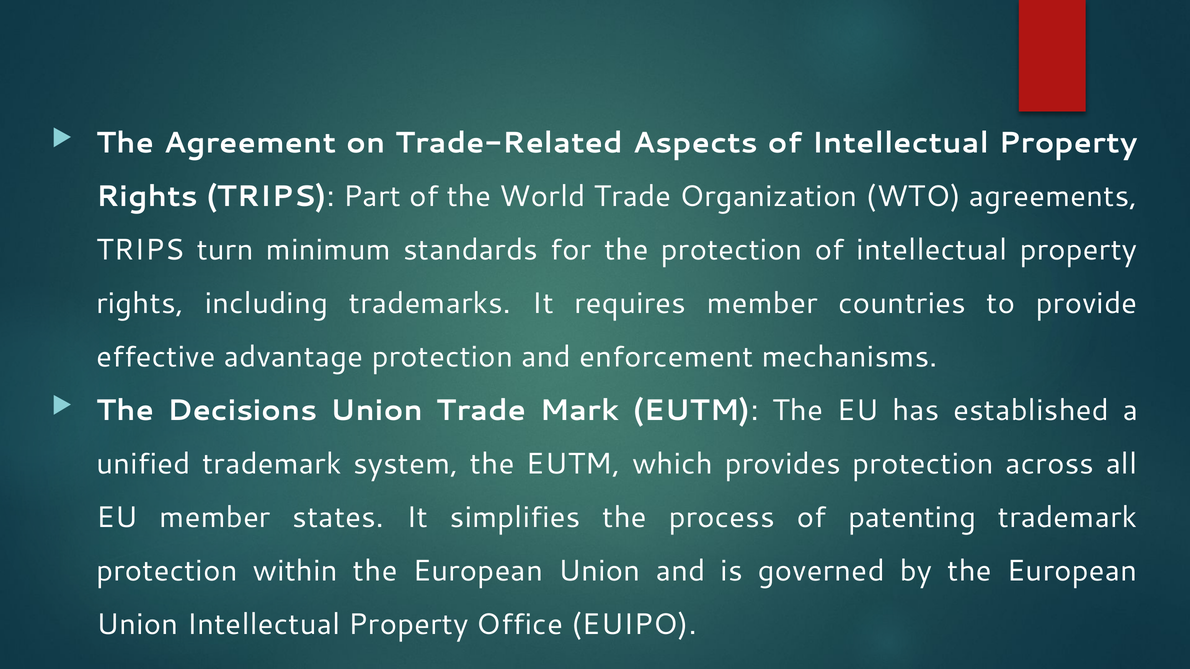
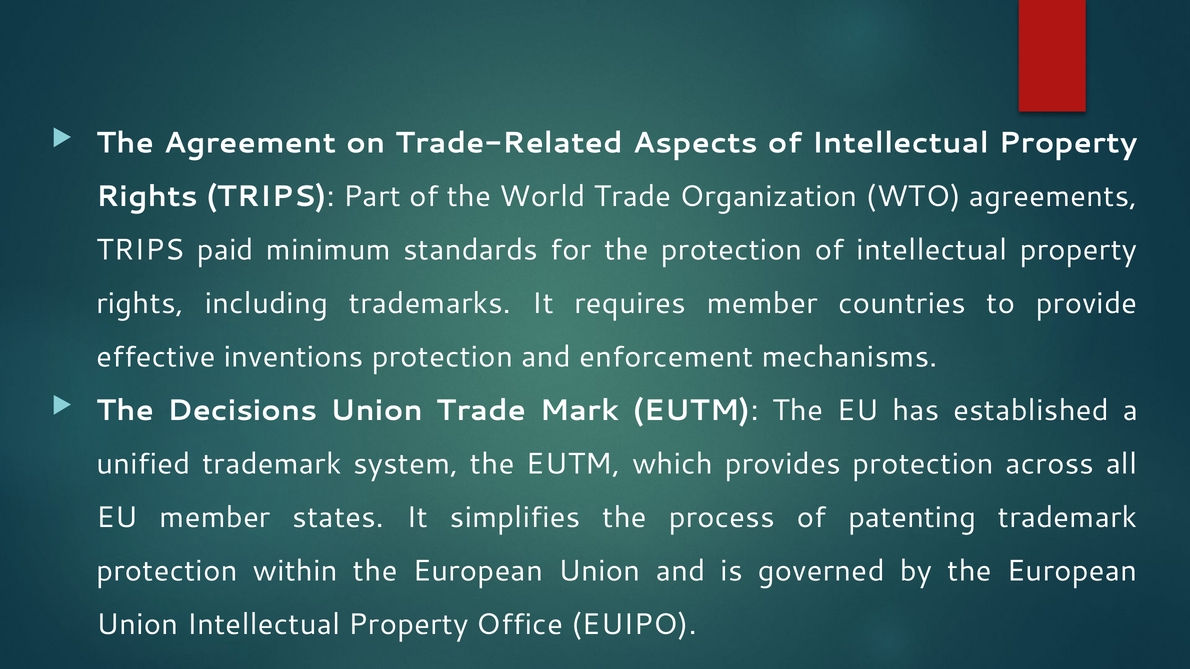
turn: turn -> paid (225, 250)
advantage: advantage -> inventions (294, 357)
